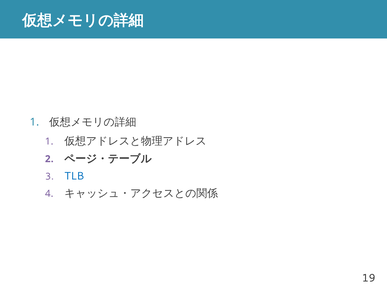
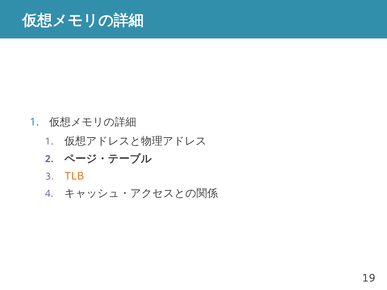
TLB colour: blue -> orange (74, 176)
